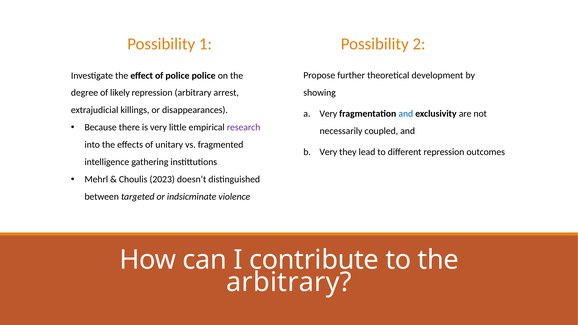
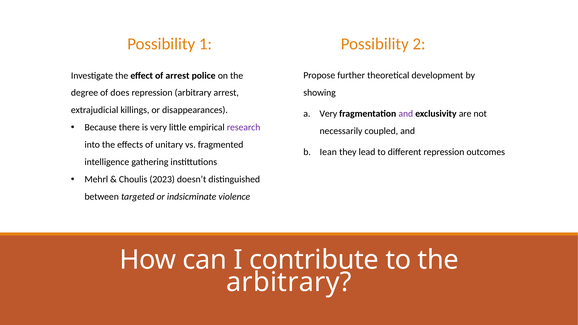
of police: police -> arrest (177, 76)
likely: likely -> does (120, 93)
and colour: blue -> purple (406, 114)
Very: Very -> Iean (328, 152)
